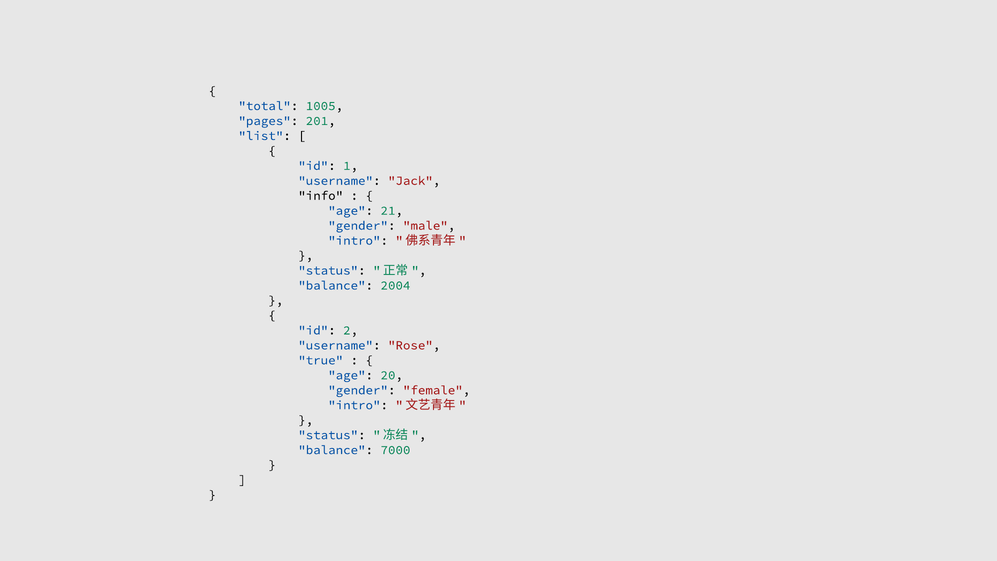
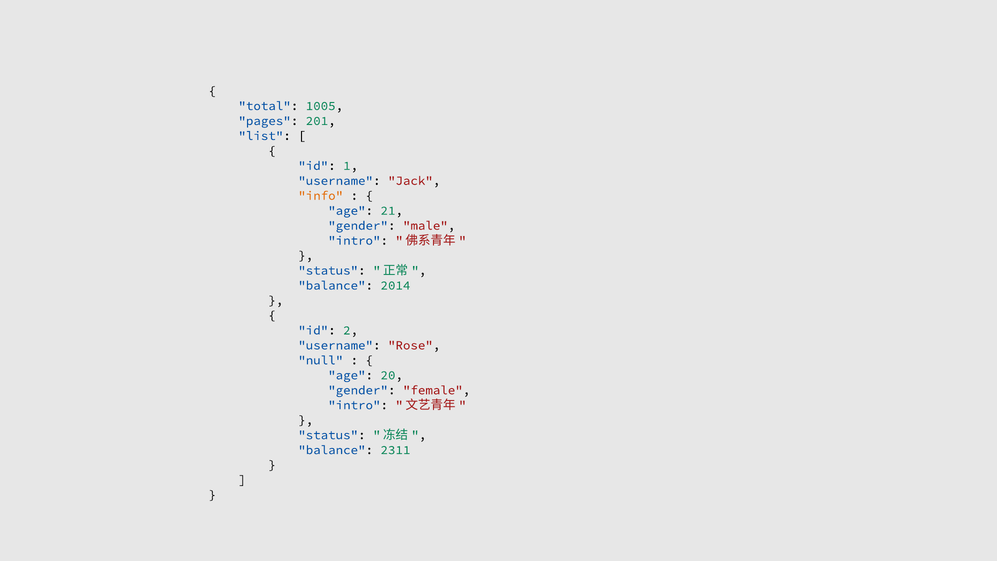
info colour: black -> orange (321, 196)
2004: 2004 -> 2014 (395, 285)
true: true -> null (321, 360)
7000: 7000 -> 2311 (395, 450)
